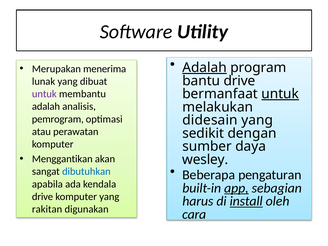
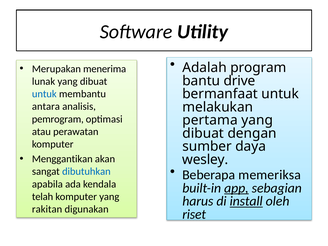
Adalah underline: present -> none (205, 68)
untuk colour: purple -> blue (44, 94)
untuk underline: present -> none (280, 94)
adalah: adalah -> antara (46, 106)
didesain: didesain -> pertama (210, 120)
sedikit: sedikit -> dibuat (203, 133)
pengaturan: pengaturan -> memeriksa (270, 175)
drive: drive -> telah (43, 197)
cara: cara -> riset (194, 214)
